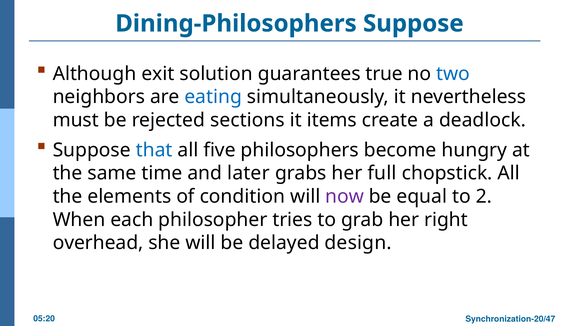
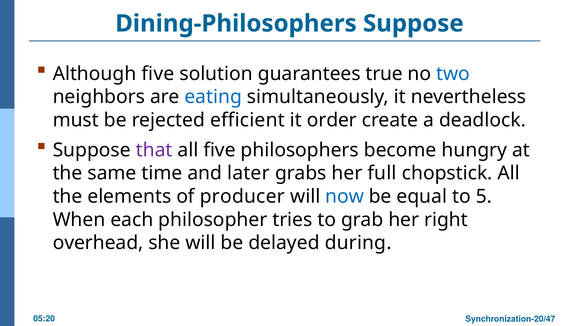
Although exit: exit -> five (158, 74)
sections: sections -> efficient (247, 120)
items: items -> order (332, 120)
that colour: blue -> purple (154, 150)
condition: condition -> producer (242, 196)
now colour: purple -> blue (345, 196)
2: 2 -> 5 (484, 196)
design: design -> during (358, 243)
